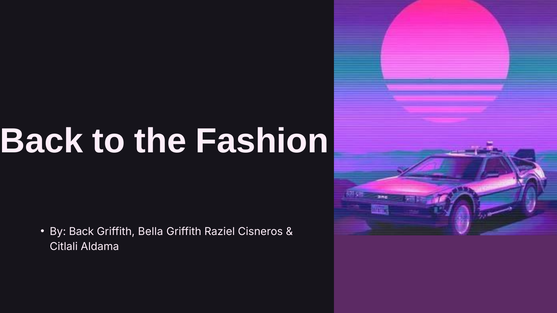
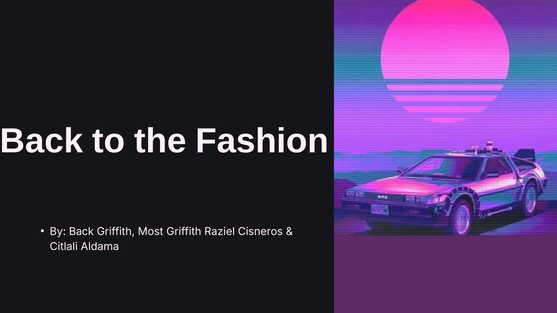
Bella: Bella -> Most (151, 232)
